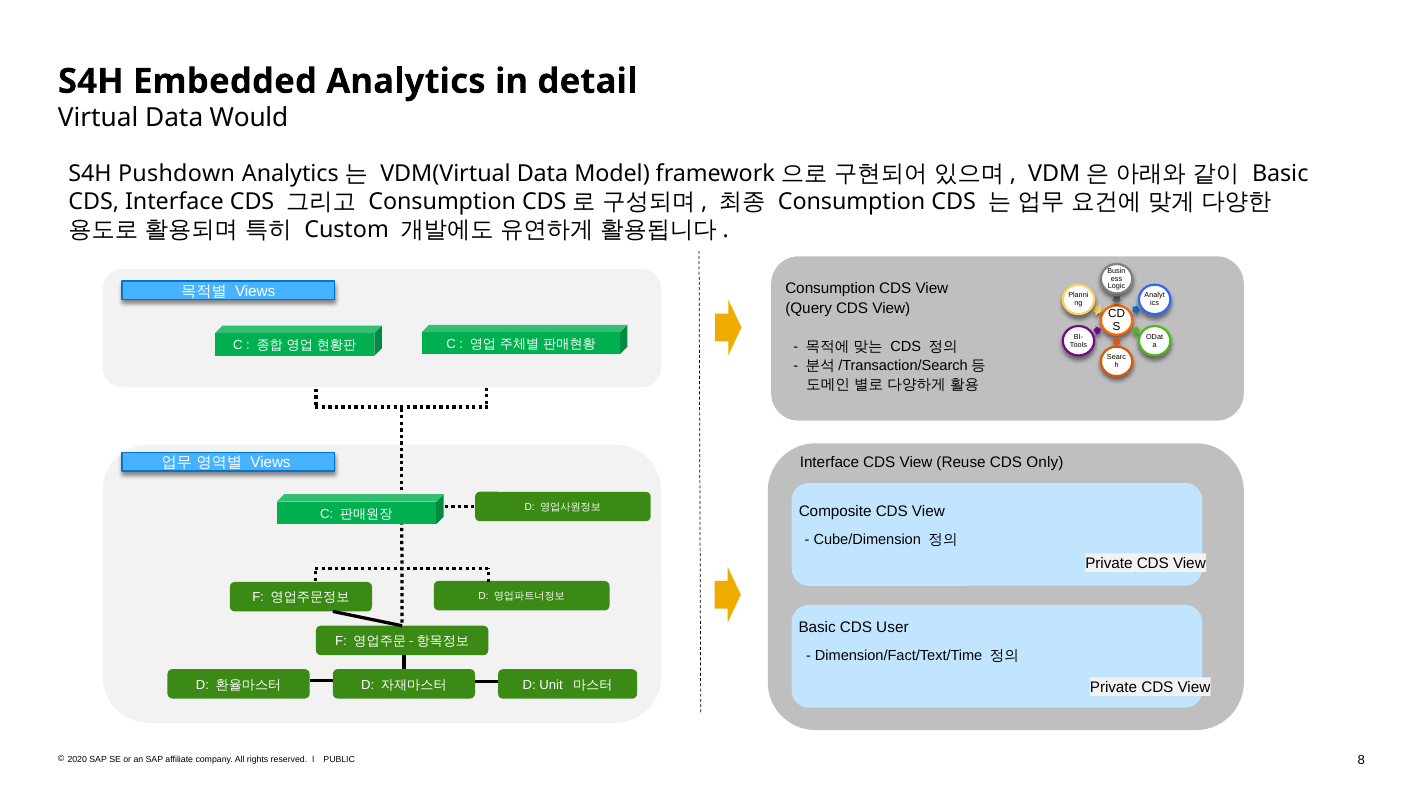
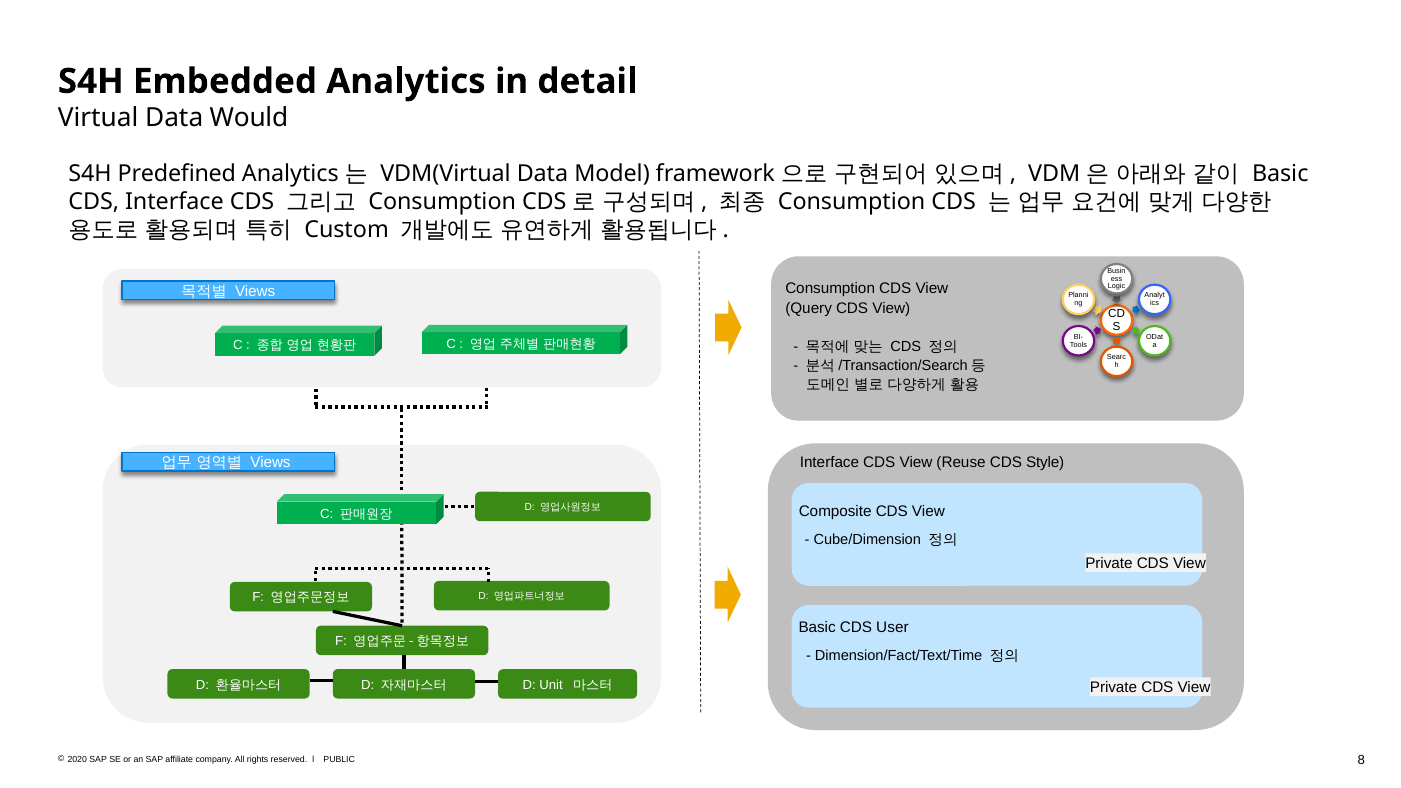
Pushdown: Pushdown -> Predefined (177, 173)
Only: Only -> Style (1045, 463)
